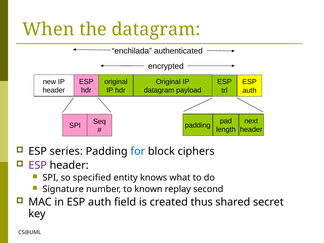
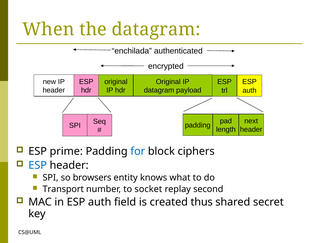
series: series -> prime (66, 151)
ESP colour: purple -> blue (38, 165)
specified: specified -> browsers (92, 178)
Signature: Signature -> Transport (63, 189)
known: known -> socket (148, 189)
